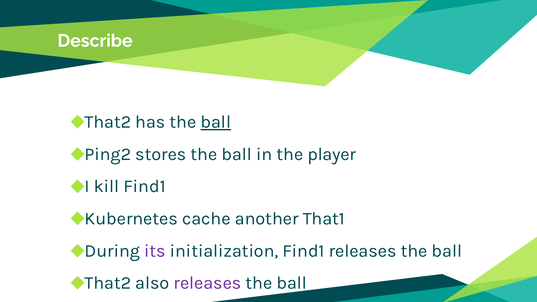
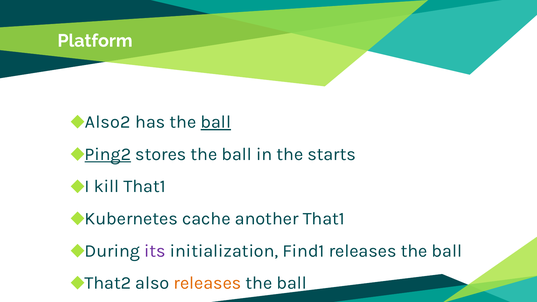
Describe: Describe -> Platform (95, 41)
That2: That2 -> Also2 (108, 122)
Ping2 underline: none -> present (108, 154)
player: player -> starts (332, 154)
kill Find1: Find1 -> That1 (145, 186)
releases colour: purple -> orange (207, 283)
